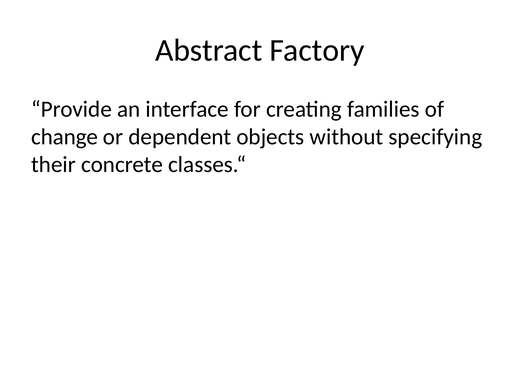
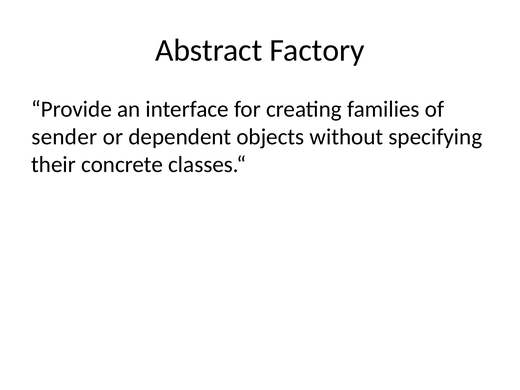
change: change -> sender (64, 137)
